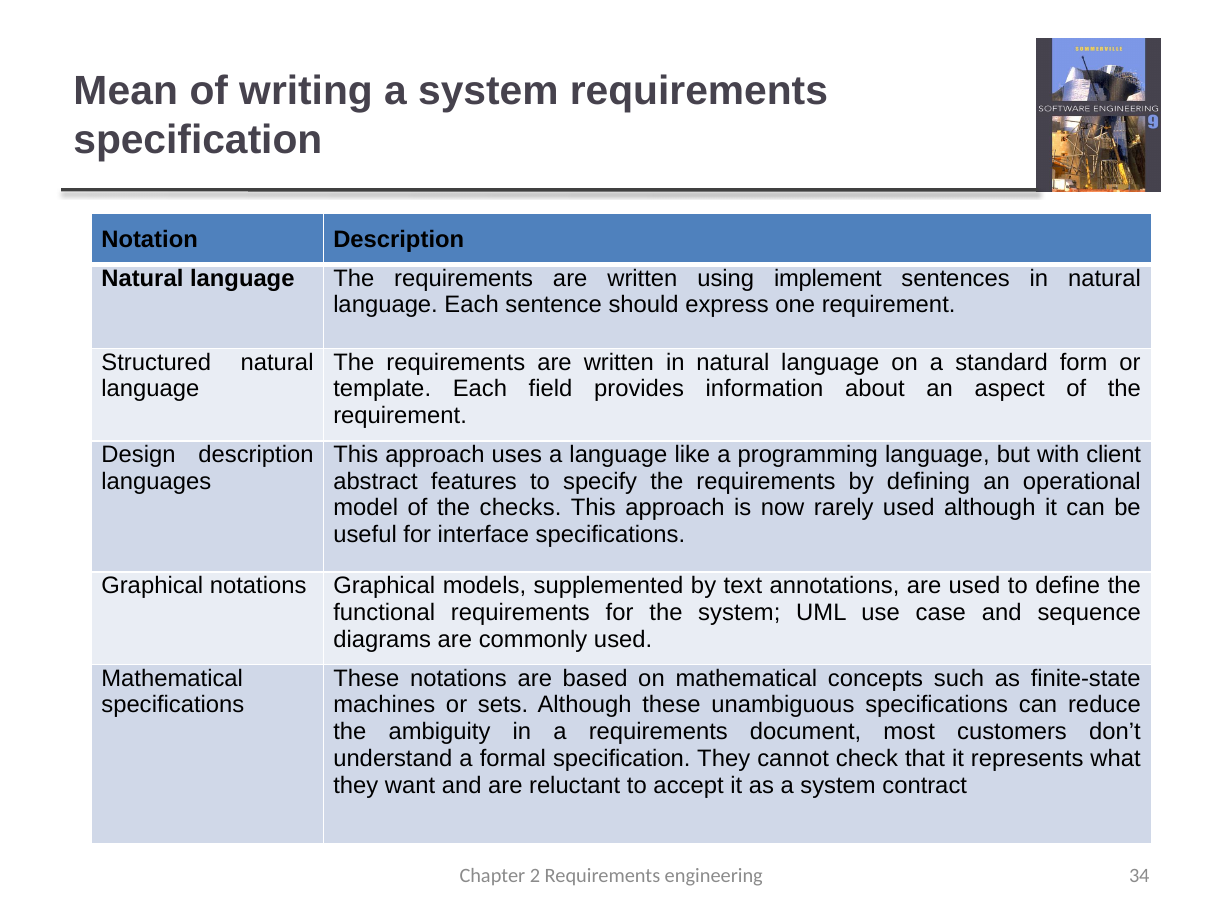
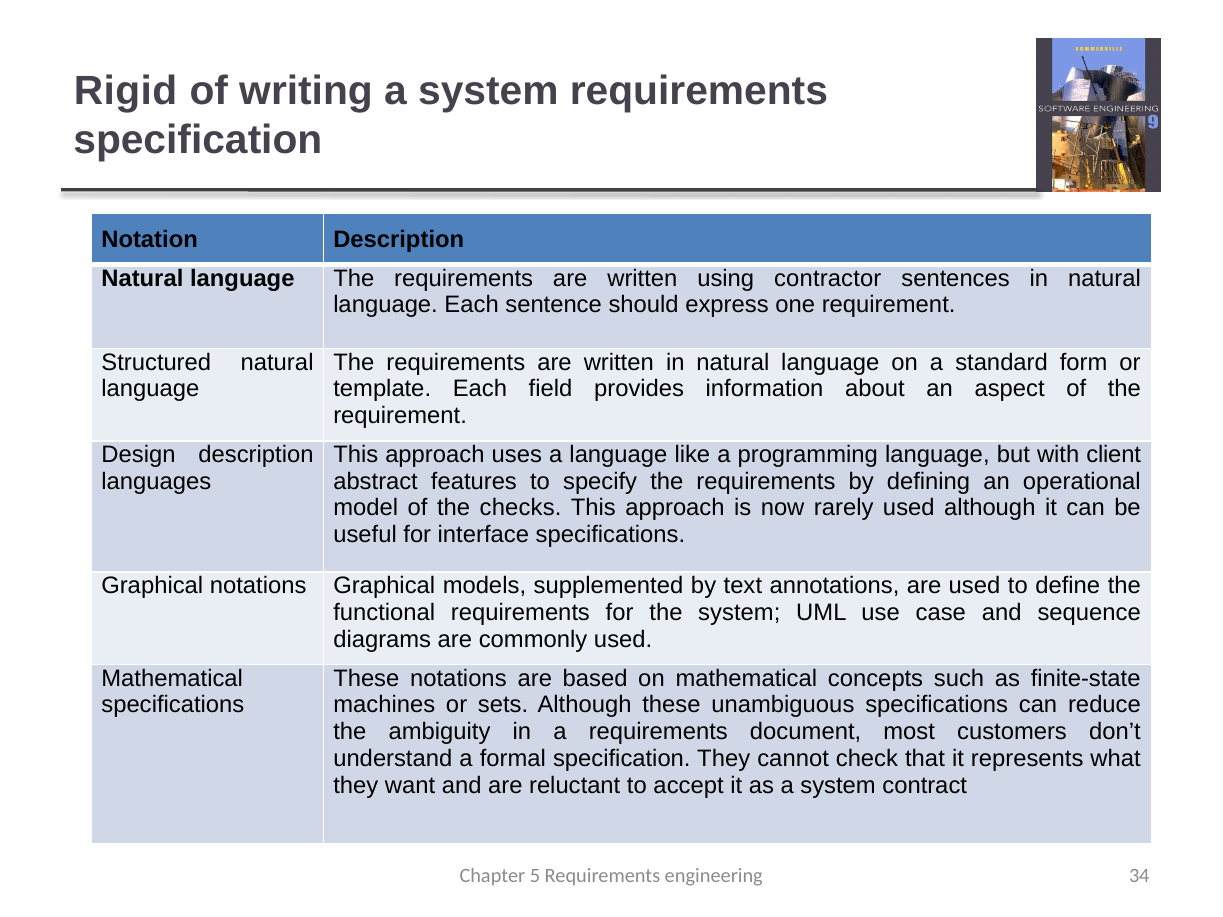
Mean: Mean -> Rigid (126, 92)
implement: implement -> contractor (828, 278)
2: 2 -> 5 (535, 876)
